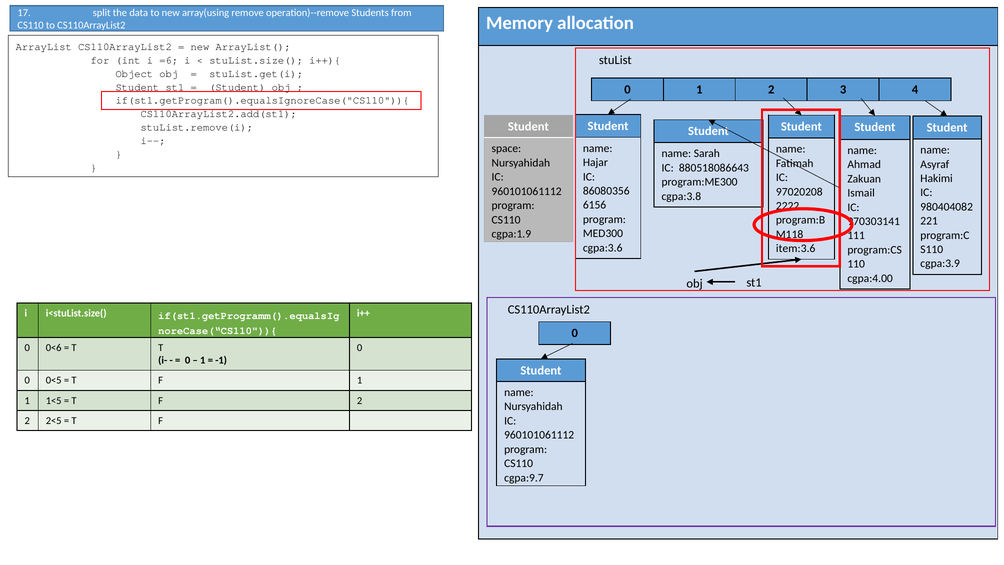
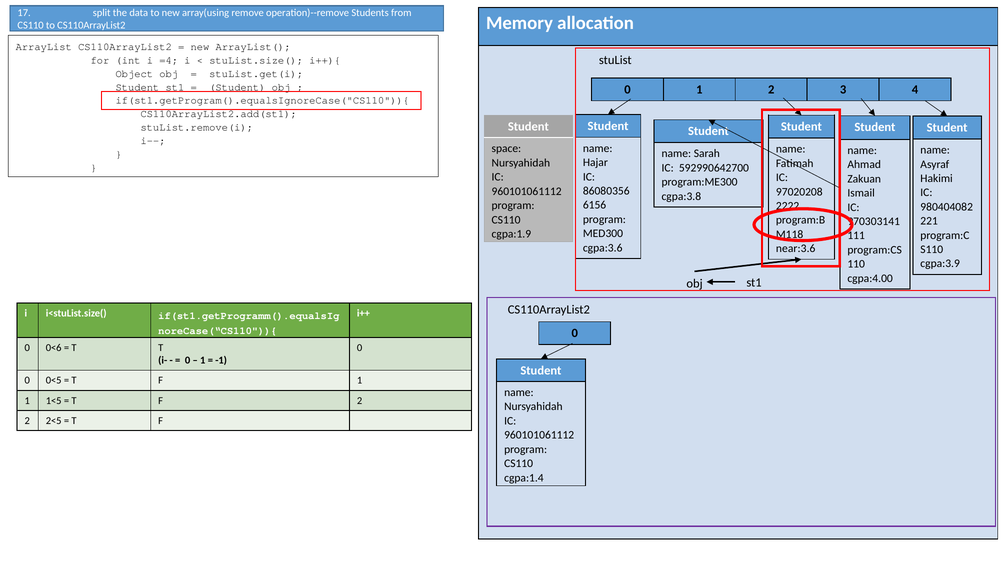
=6: =6 -> =4 (169, 60)
880518086643: 880518086643 -> 592990642700 (714, 168)
item:3.6: item:3.6 -> near:3.6 (796, 248)
cgpa:9.7: cgpa:9.7 -> cgpa:1.4 (524, 477)
